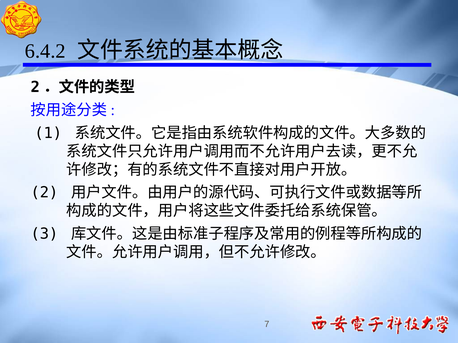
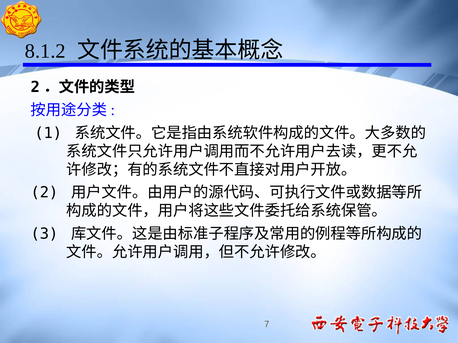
6.4.2: 6.4.2 -> 8.1.2 (45, 51)
